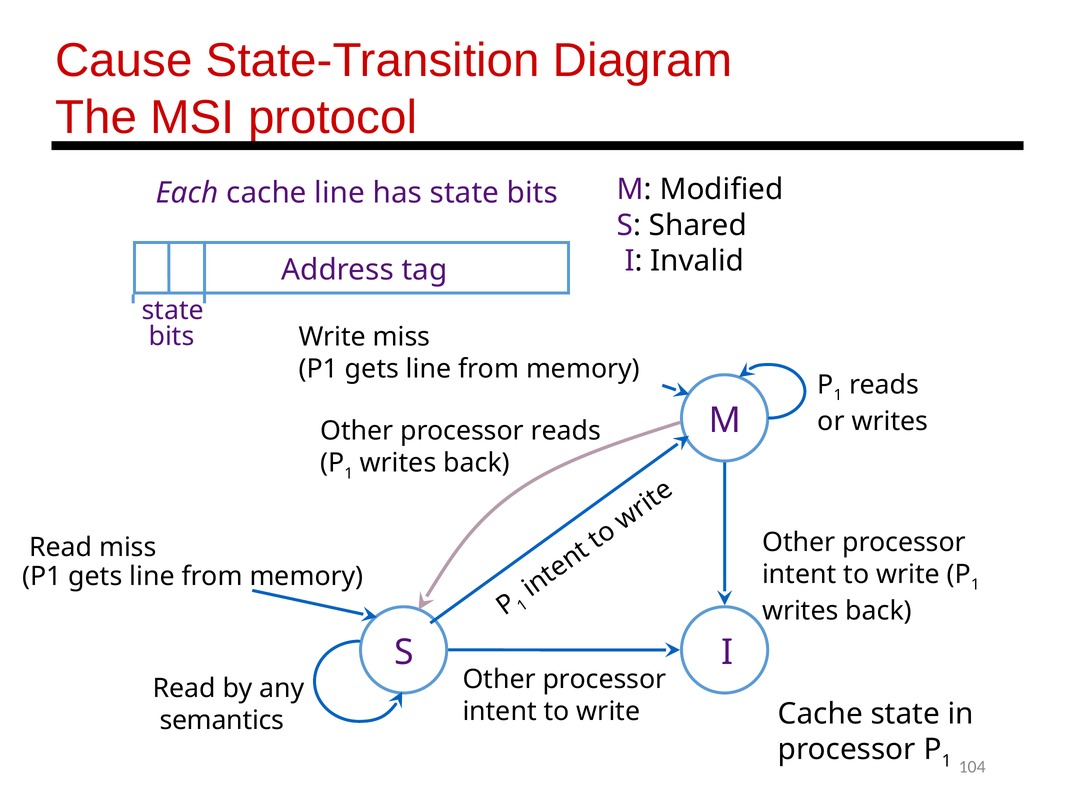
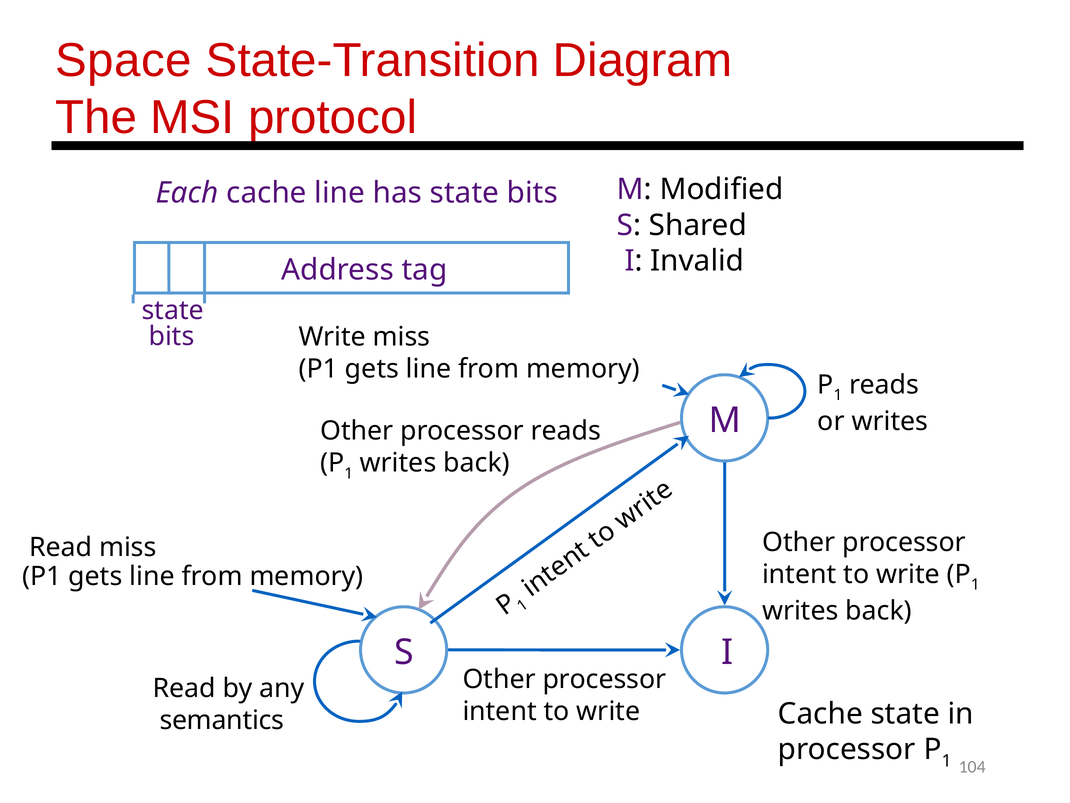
Cause: Cause -> Space (124, 60)
